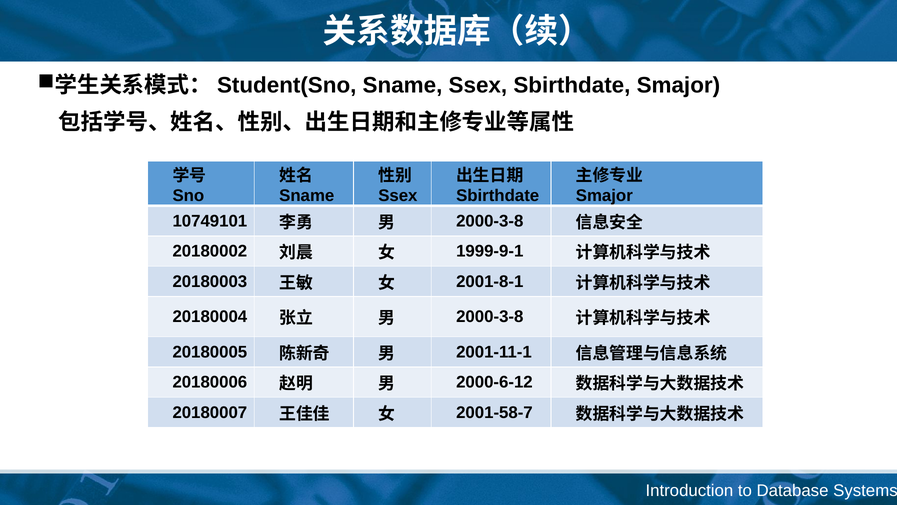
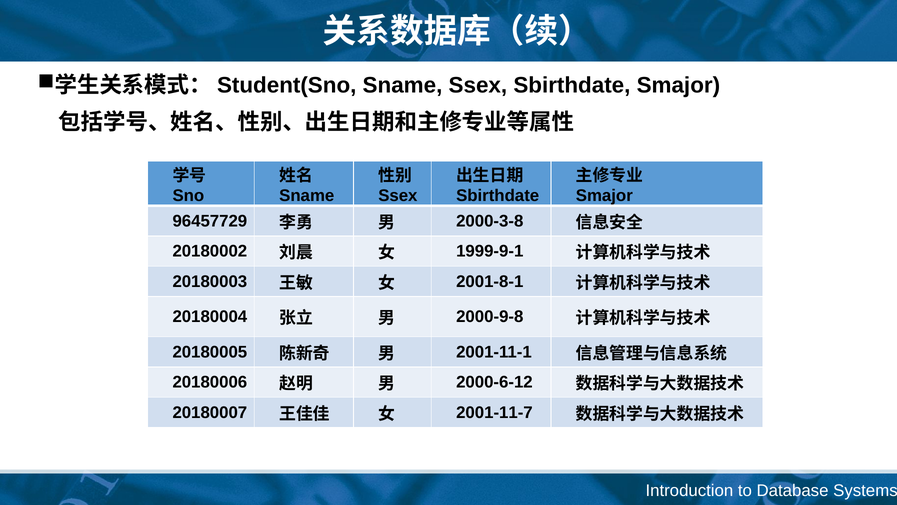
10749101: 10749101 -> 96457729 (210, 221)
2000-3-8: 2000-3-8 -> 2000-9-8 (490, 317)
2001-58-7: 2001-58-7 -> 2001-11-7 (494, 412)
